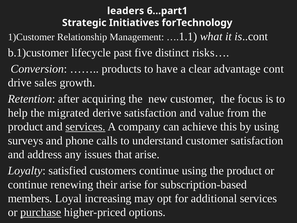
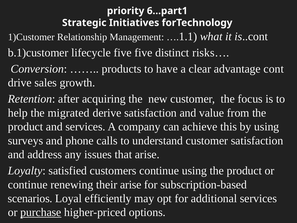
leaders: leaders -> priority (126, 11)
lifecycle past: past -> five (123, 53)
services underline: present -> none (85, 127)
members: members -> scenarios (30, 198)
increasing: increasing -> efficiently (108, 198)
